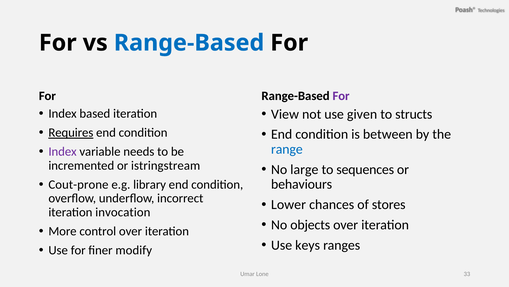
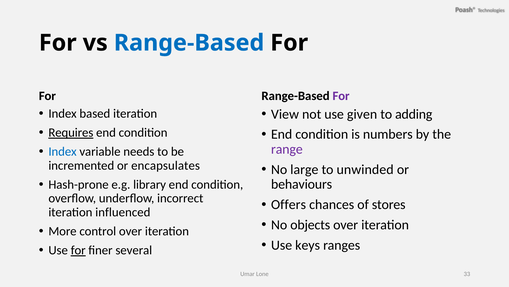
structs: structs -> adding (414, 114)
between: between -> numbers (388, 134)
range colour: blue -> purple (287, 149)
Index colour: purple -> blue (63, 151)
istringstream: istringstream -> encapsulates (166, 165)
sequences: sequences -> unwinded (365, 169)
Cout-prone: Cout-prone -> Hash-prone (79, 184)
Lower: Lower -> Offers (289, 204)
invocation: invocation -> influenced (123, 212)
for underline: none -> present (78, 250)
modify: modify -> several (134, 250)
